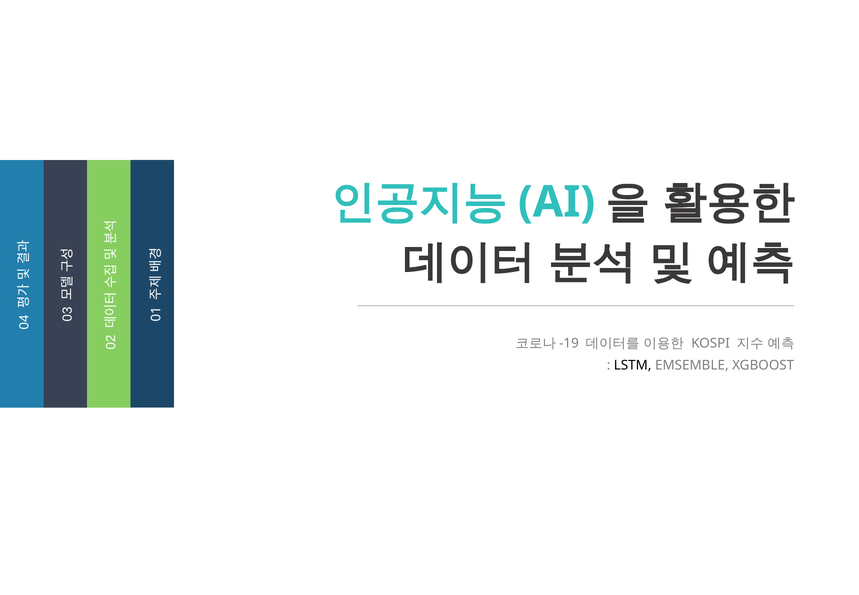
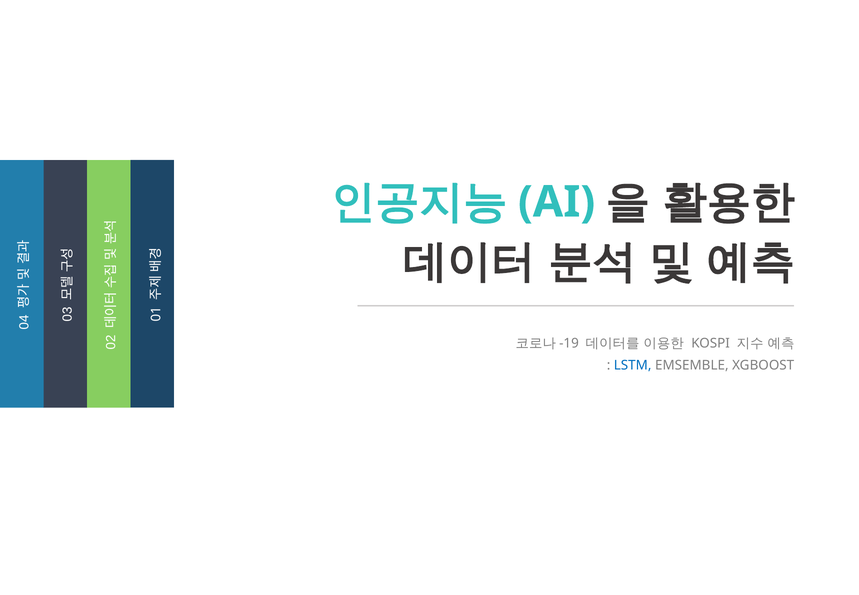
LSTM colour: black -> blue (633, 365)
